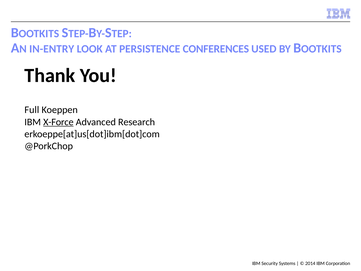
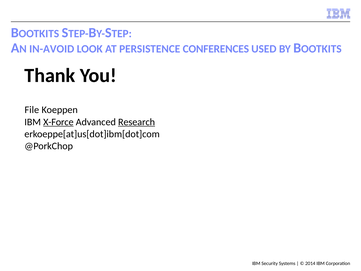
IN-ENTRY: IN-ENTRY -> IN-AVOID (52, 49)
Full: Full -> File (32, 110)
Research underline: none -> present (137, 122)
